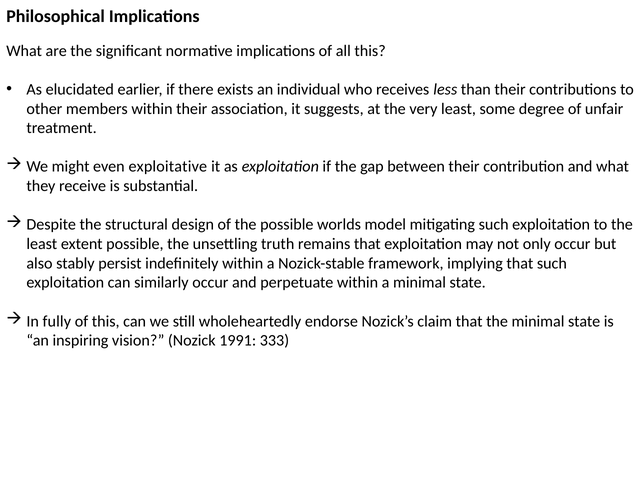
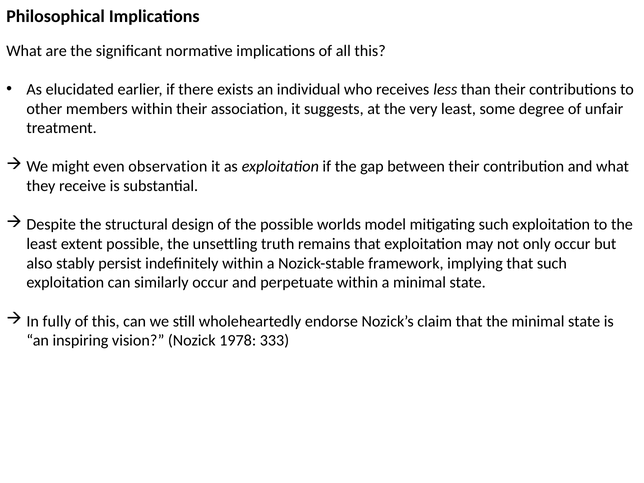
exploitative: exploitative -> observation (168, 167)
1991: 1991 -> 1978 (238, 341)
